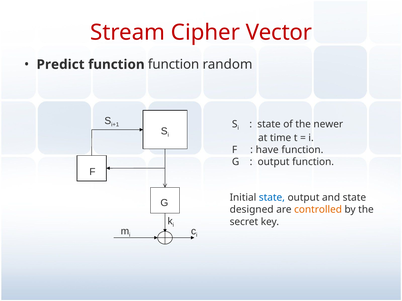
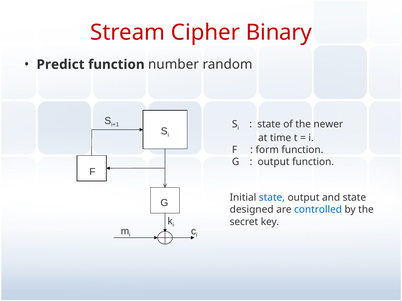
Vector: Vector -> Binary (279, 33)
function function: function -> number (173, 65)
have: have -> form (267, 150)
controlled colour: orange -> blue (318, 210)
